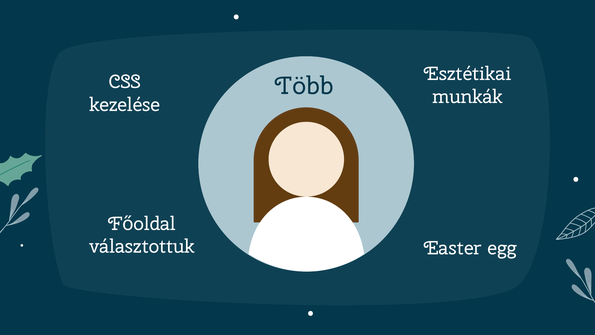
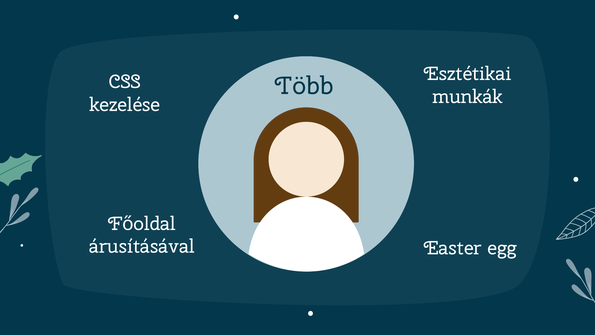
választottuk: választottuk -> árusításával (142, 246)
